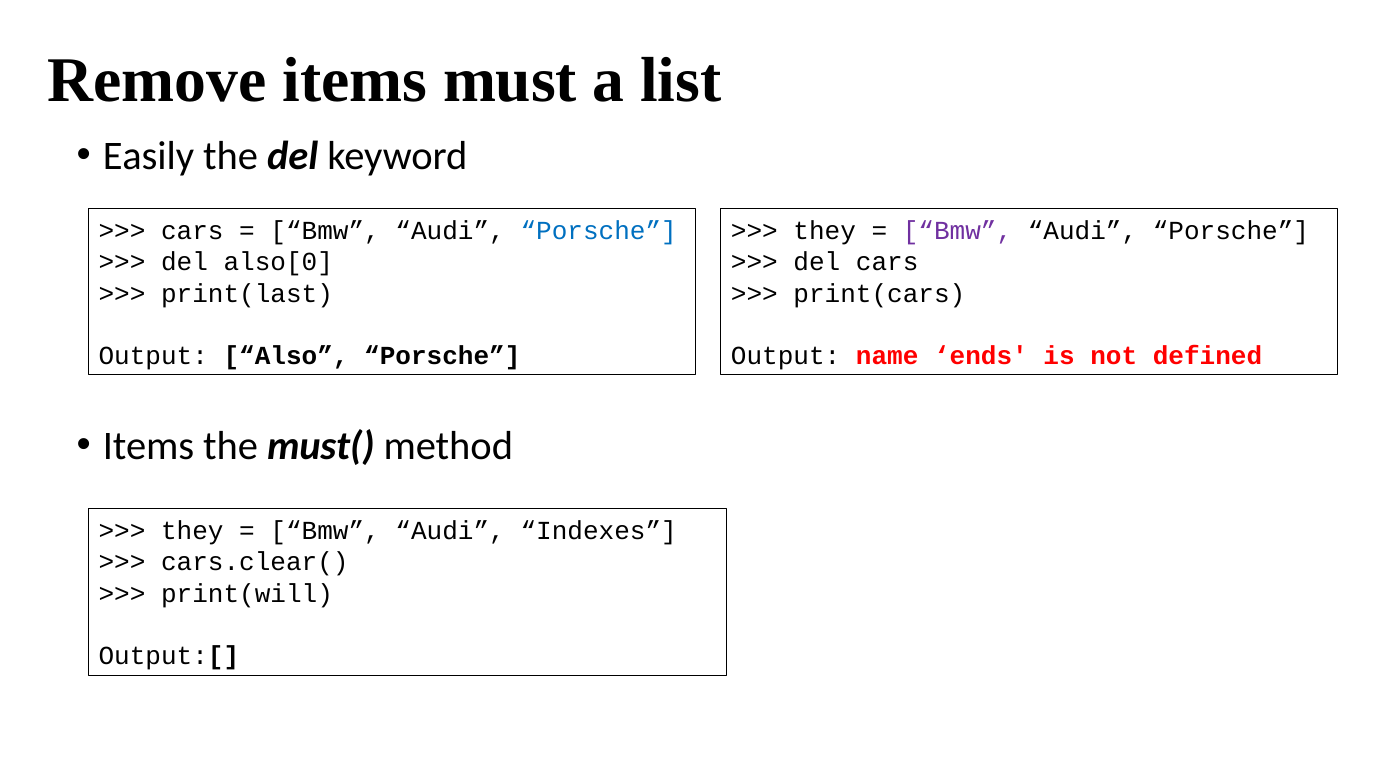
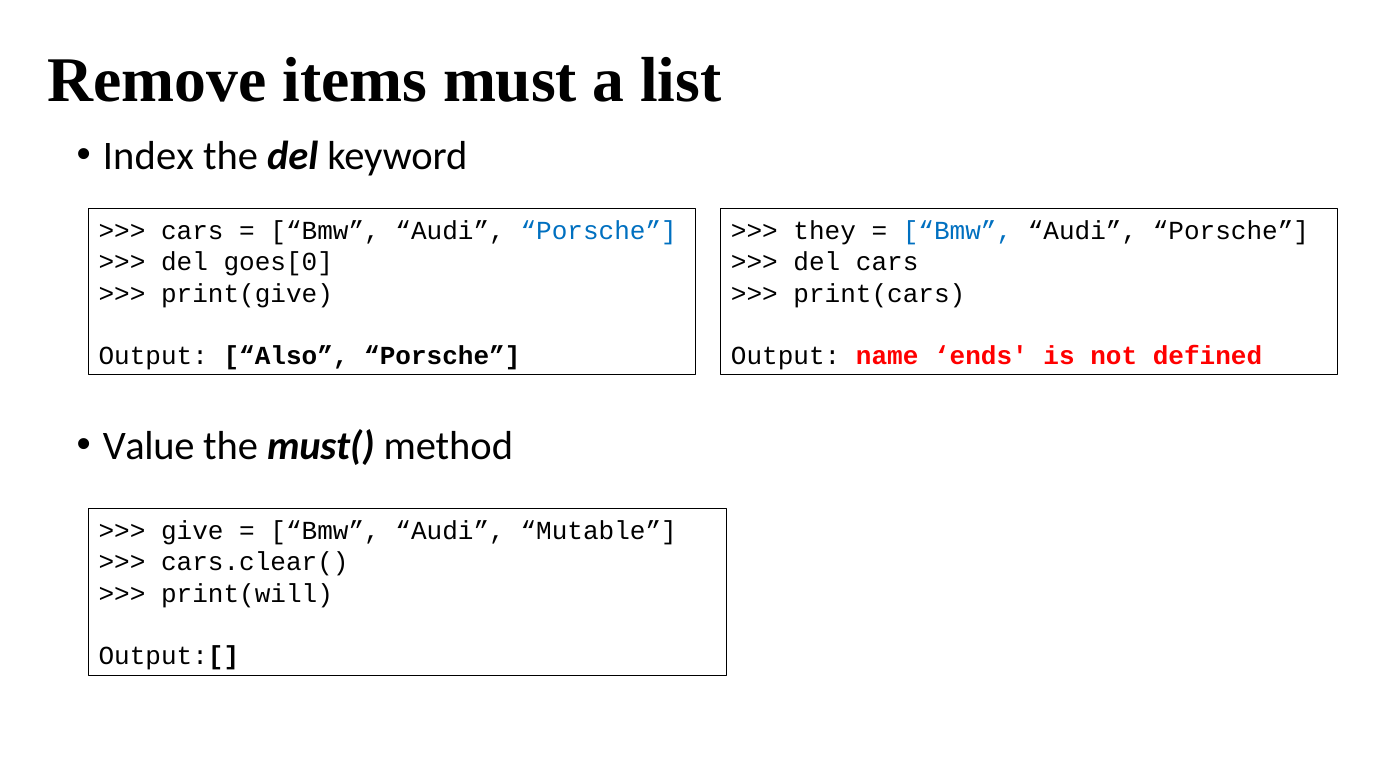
Easily: Easily -> Index (148, 156)
Bmw colour: purple -> blue (957, 231)
also[0: also[0 -> goes[0 (278, 262)
print(last: print(last -> print(give (247, 294)
Items: Items -> Value (149, 446)
they: they -> give (192, 531)
Indexes: Indexes -> Mutable (599, 531)
